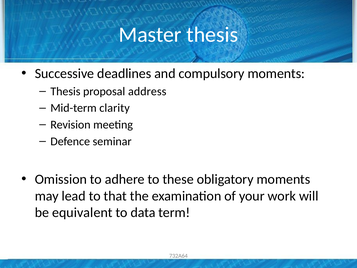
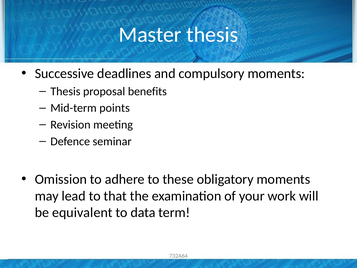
address: address -> benefits (147, 91)
clarity: clarity -> points (115, 108)
